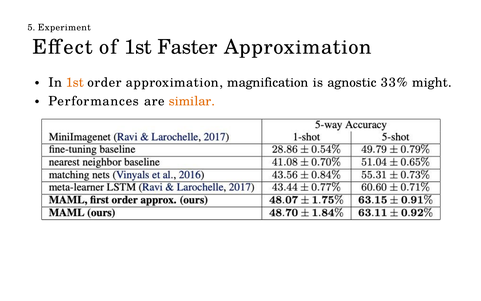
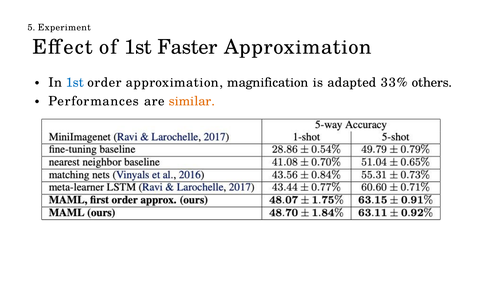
1st colour: orange -> blue (75, 83)
agnostic: agnostic -> adapted (352, 83)
might: might -> others (432, 83)
